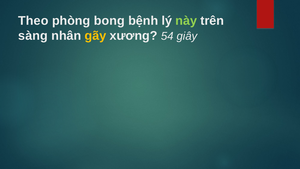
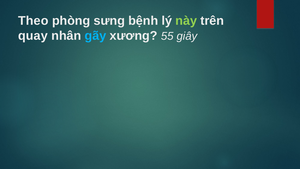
bong: bong -> sưng (109, 21)
sàng: sàng -> quay (33, 36)
gãy colour: yellow -> light blue (95, 36)
54: 54 -> 55 (167, 36)
